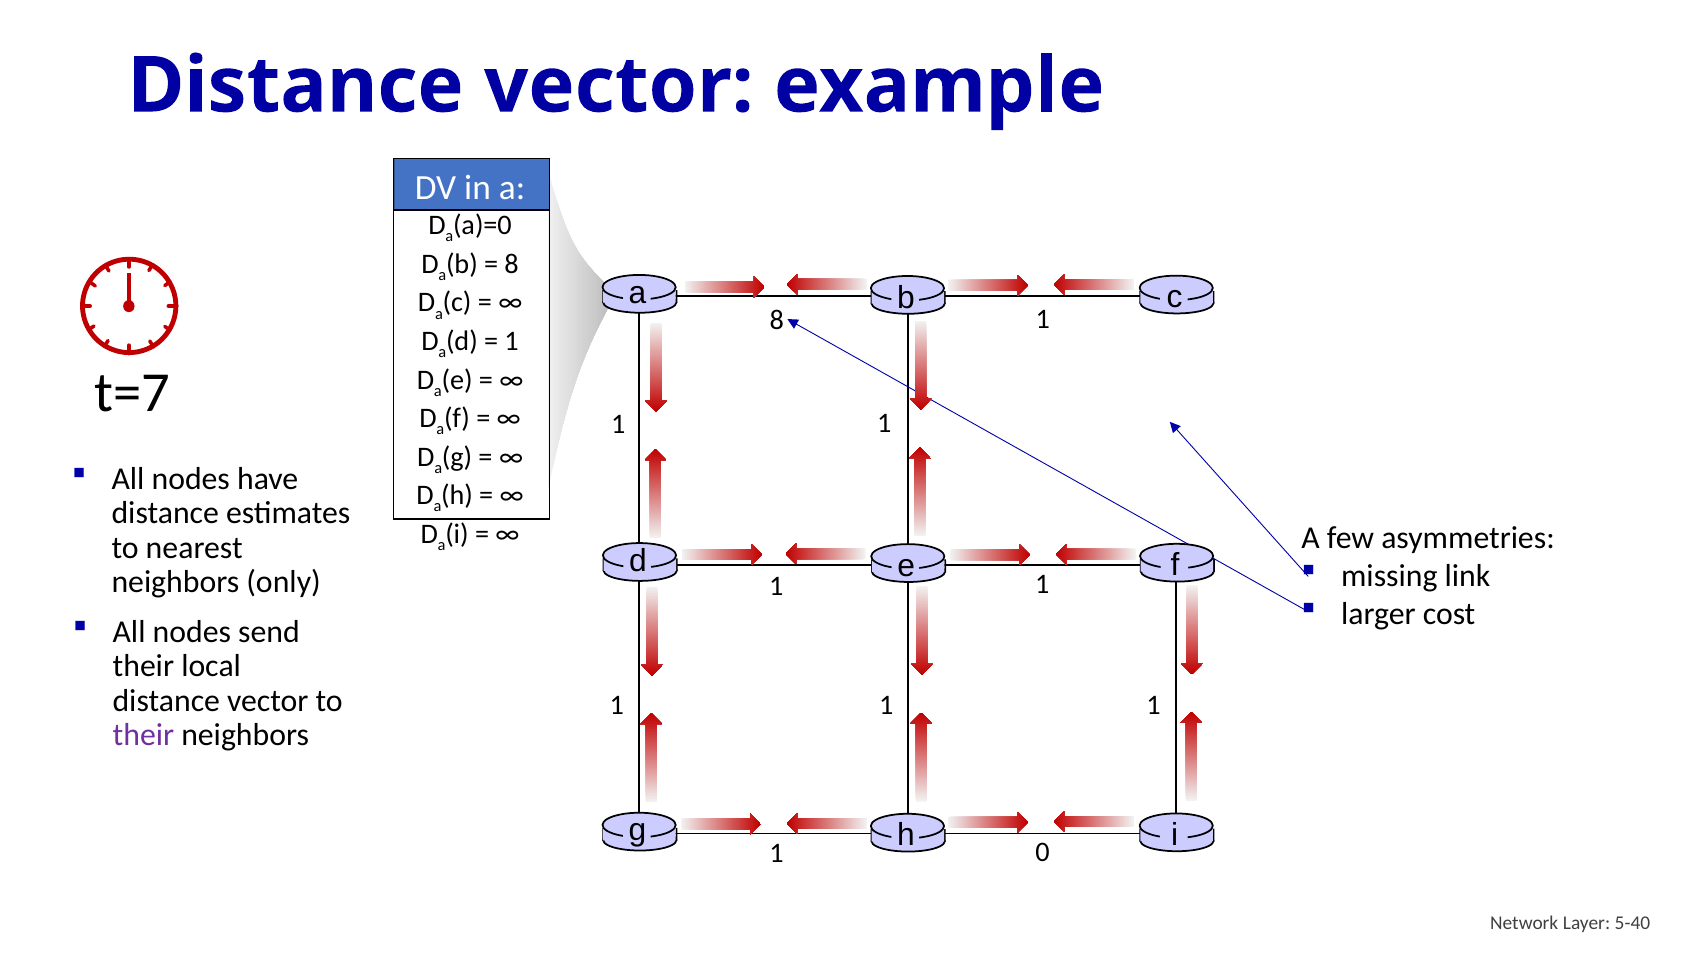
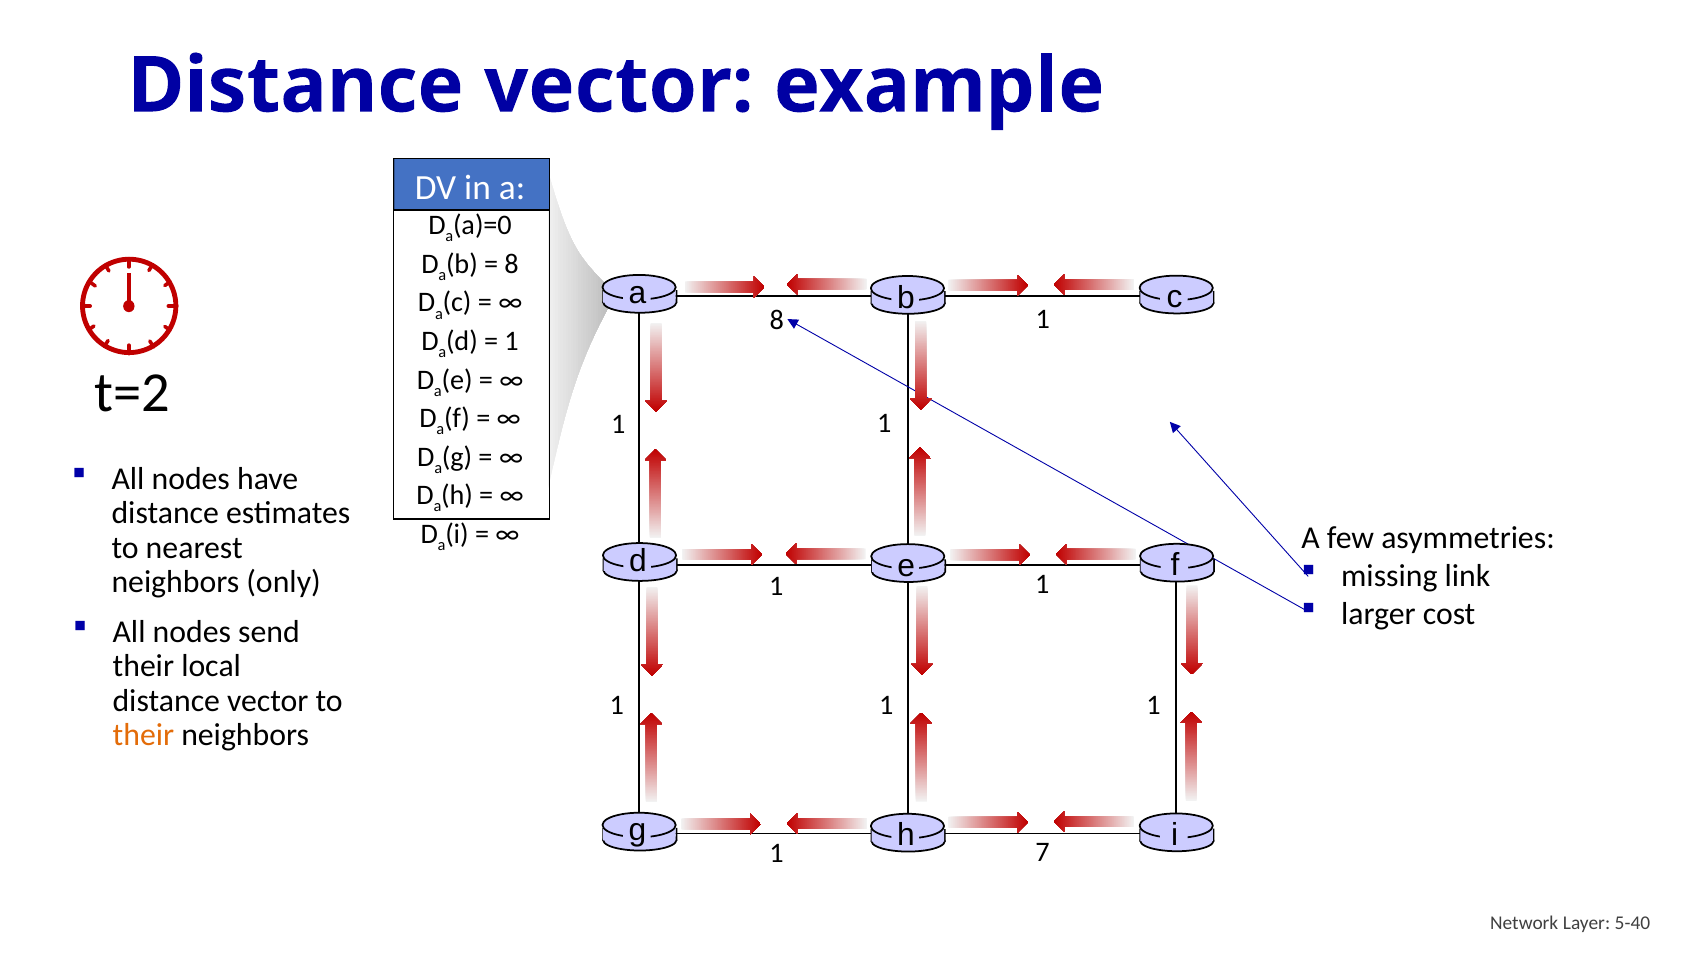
t=7: t=7 -> t=2 (132, 392)
their colour: purple -> orange (143, 734)
0: 0 -> 7 (1043, 851)
